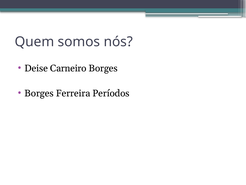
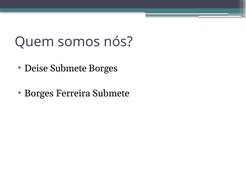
Deise Carneiro: Carneiro -> Submete (68, 68)
Ferreira Períodos: Períodos -> Submete (111, 93)
